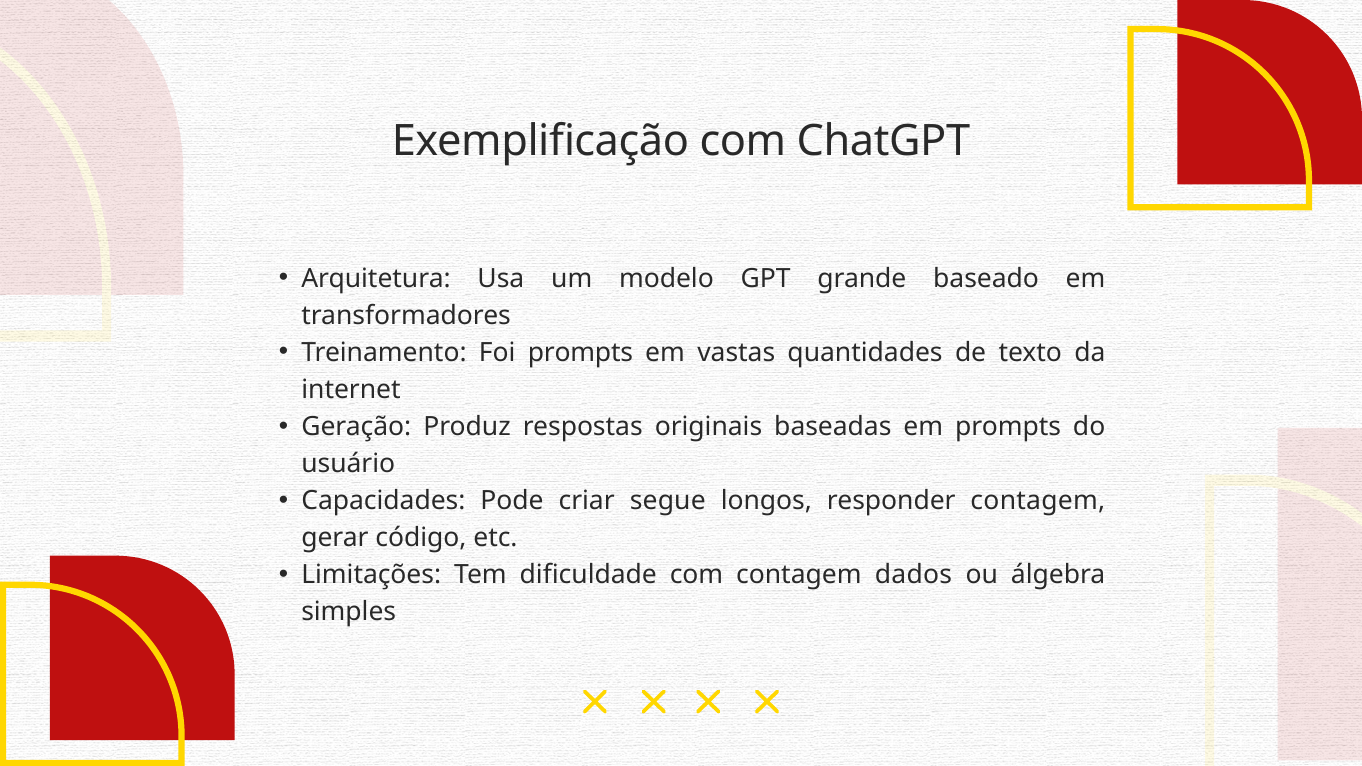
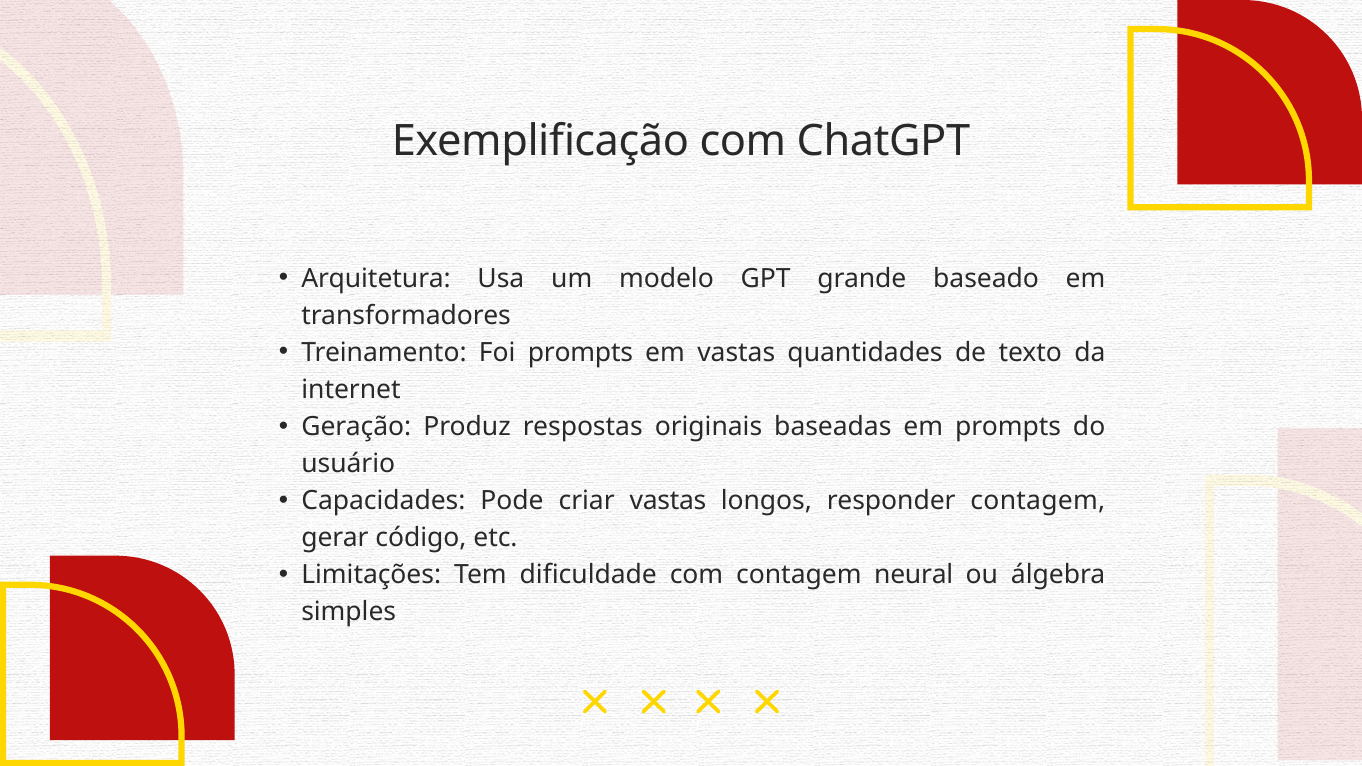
criar segue: segue -> vastas (668, 501)
dados: dados -> neural (914, 575)
